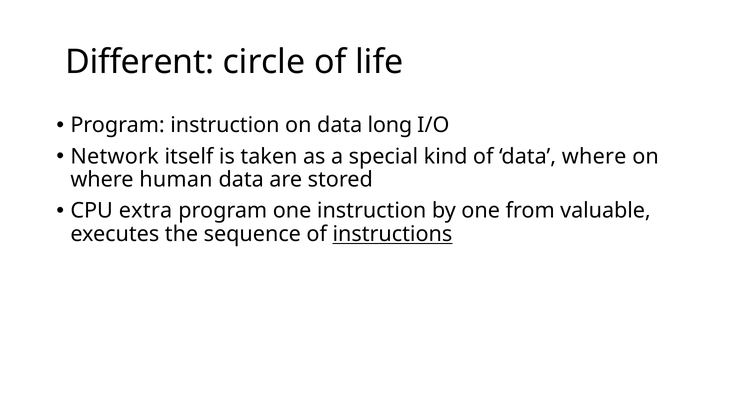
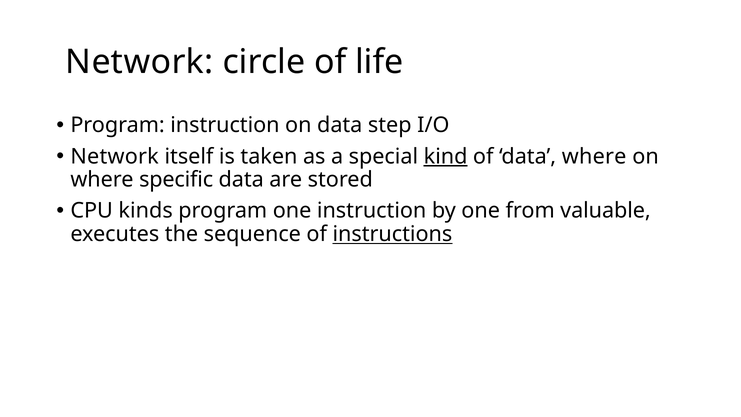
Different: Different -> Network (139, 62)
long: long -> step (390, 125)
kind underline: none -> present (446, 156)
human: human -> specific (176, 180)
extra: extra -> kinds (146, 211)
